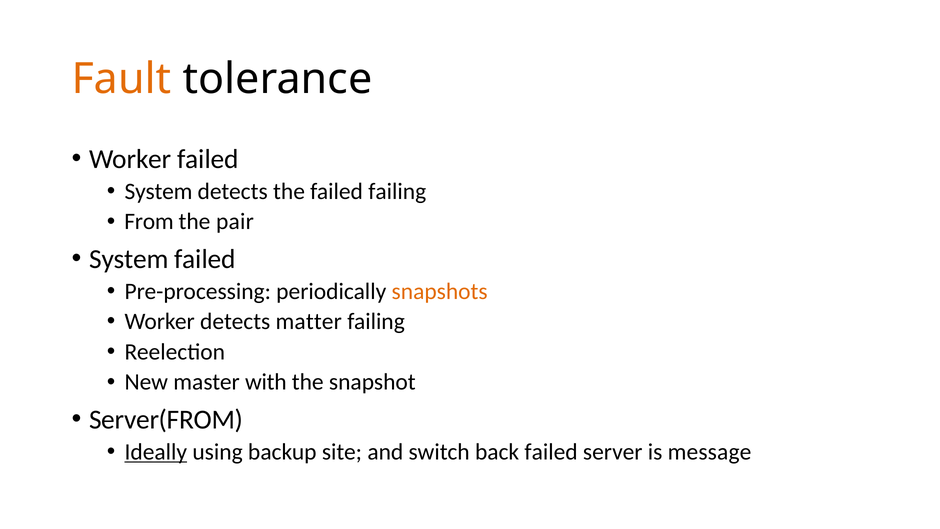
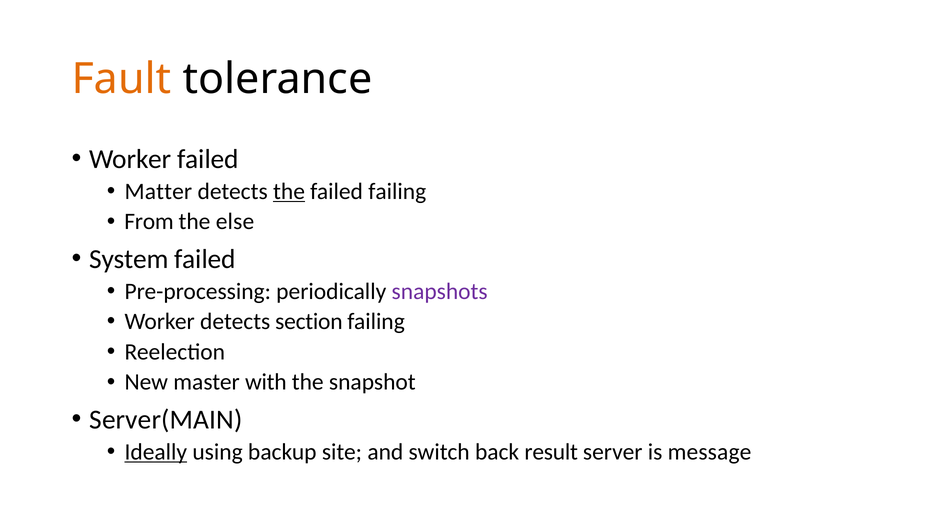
System: System -> Matter (158, 191)
the underline: none -> present (289, 191)
pair: pair -> else (235, 222)
snapshots colour: orange -> purple (440, 291)
matter: matter -> section (309, 322)
Server(FROM: Server(FROM -> Server(MAIN (166, 419)
back failed: failed -> result (551, 452)
